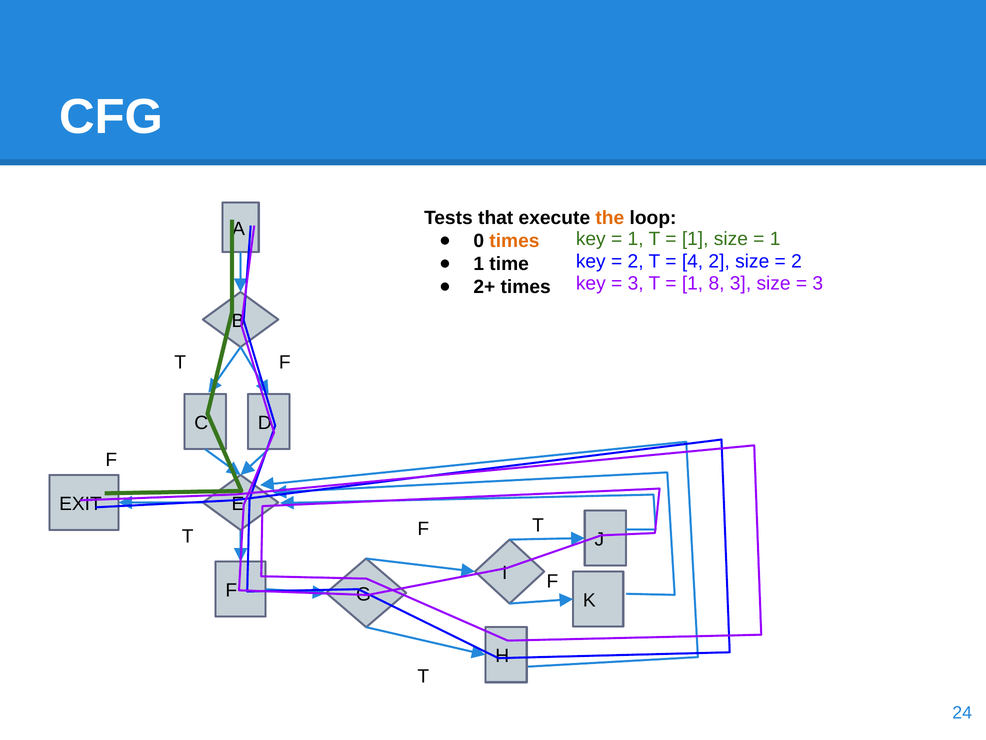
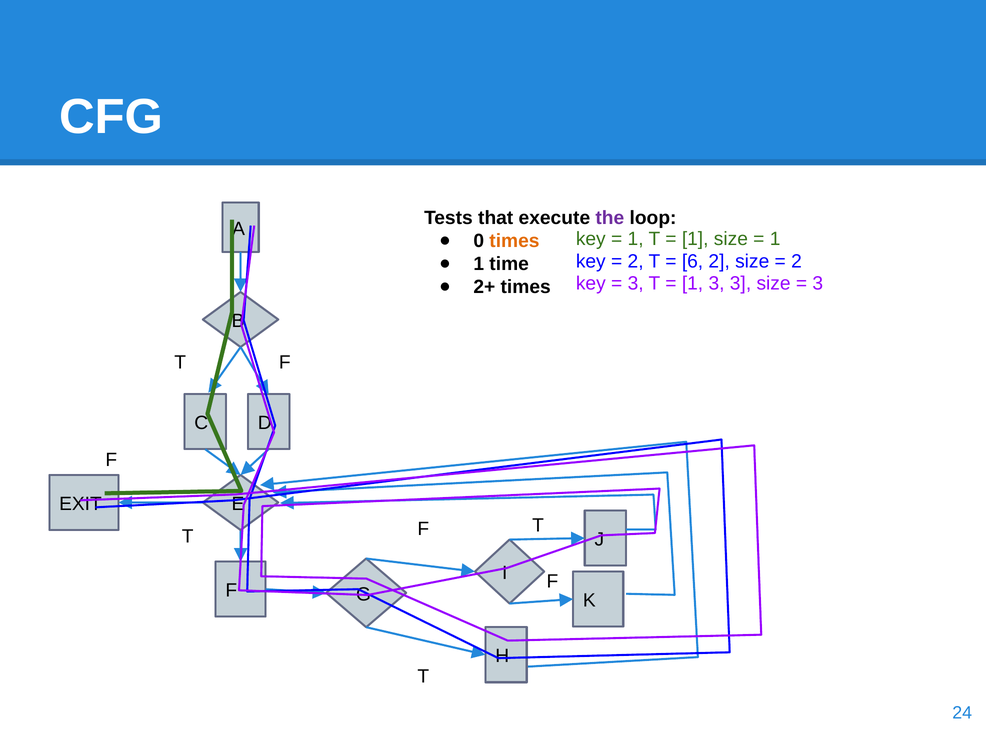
the colour: orange -> purple (610, 218)
4: 4 -> 6 (693, 261)
1 8: 8 -> 3 (717, 283)
